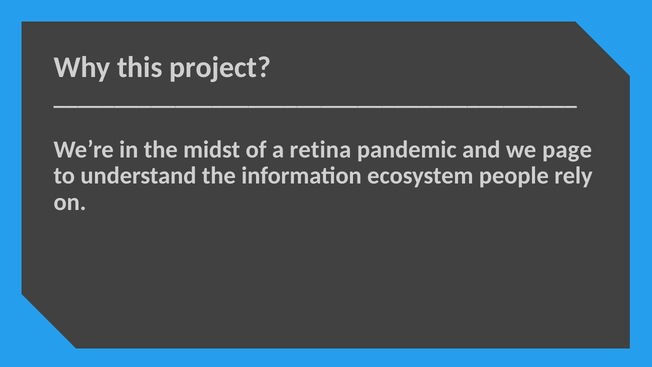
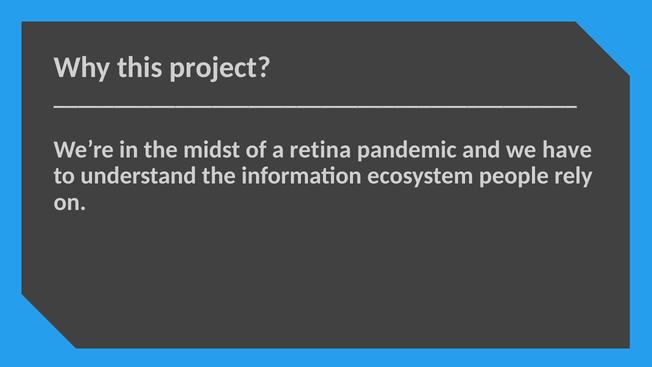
page: page -> have (567, 149)
